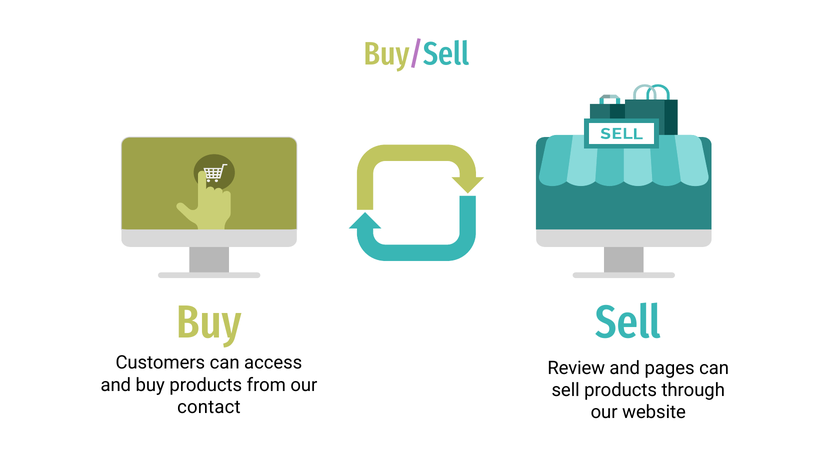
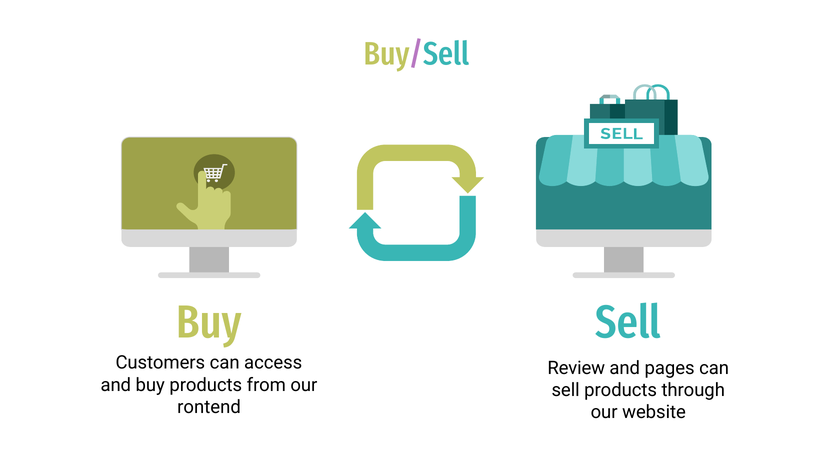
contact: contact -> rontend (209, 407)
